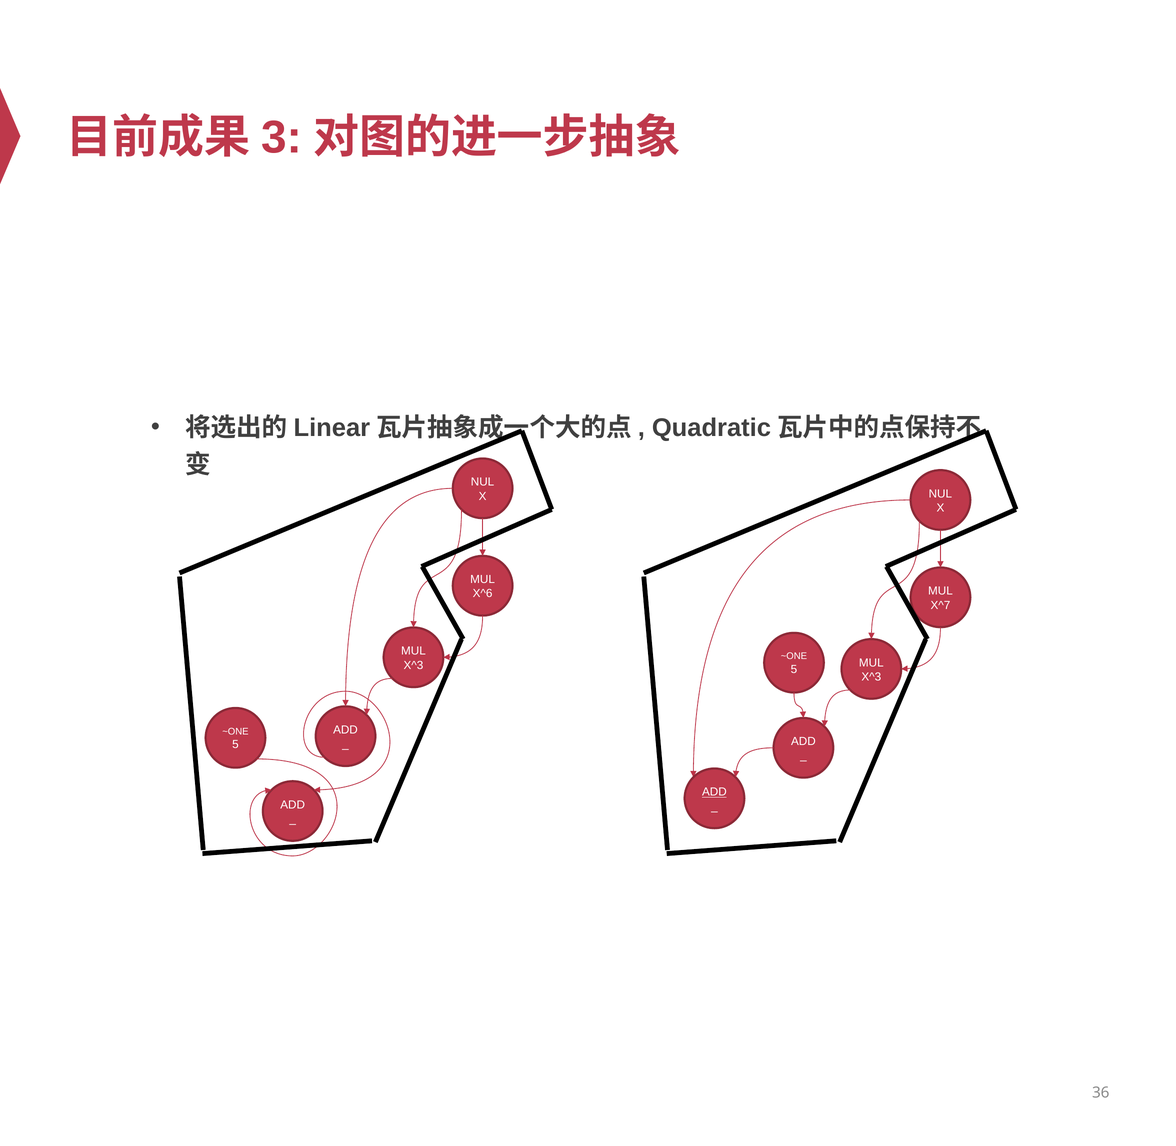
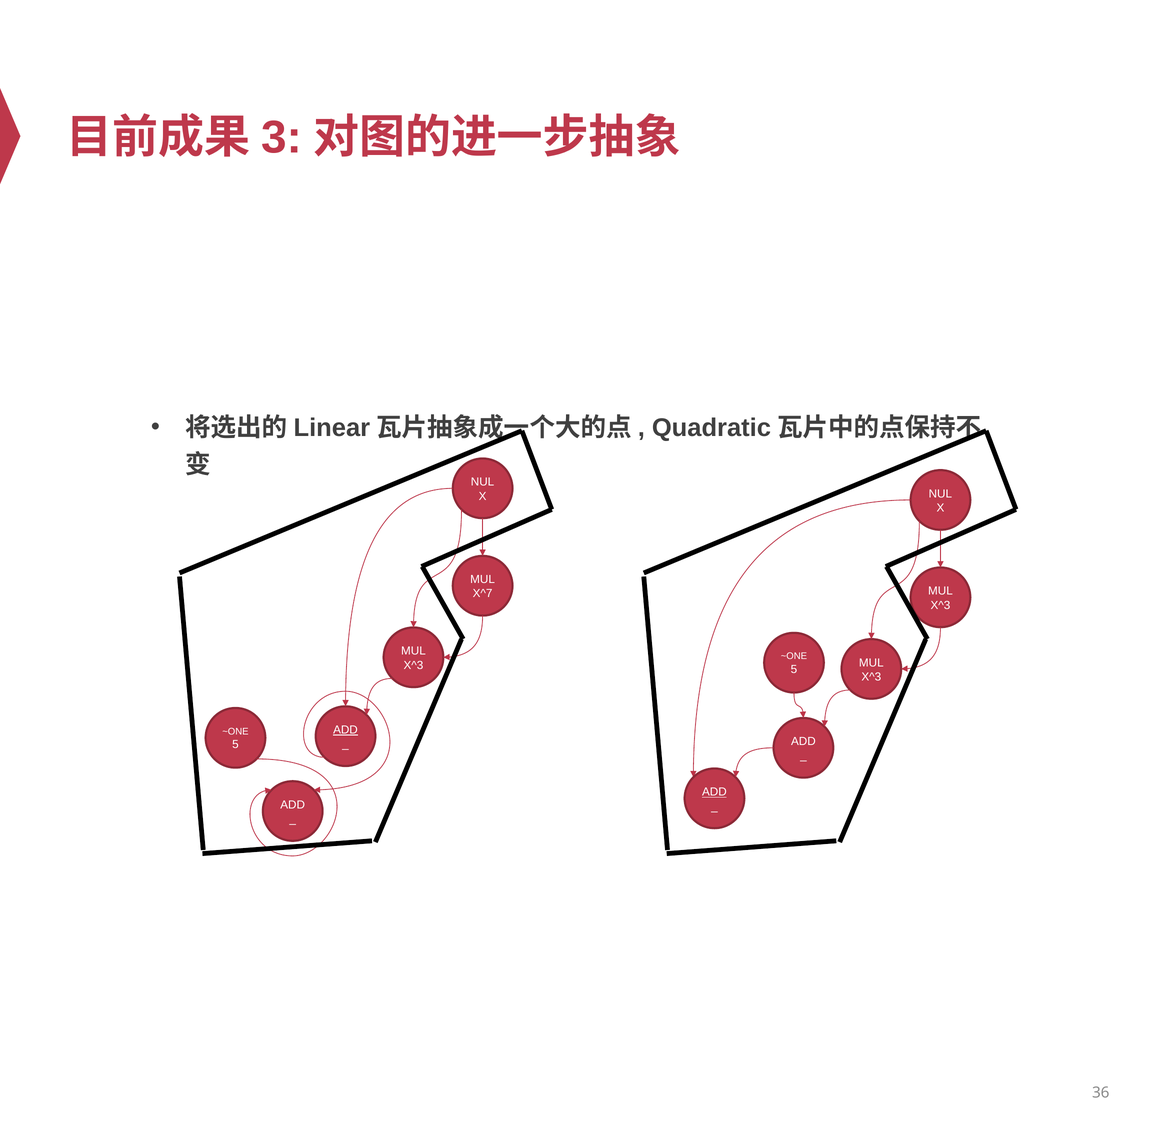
X^6: X^6 -> X^7 (483, 593)
X^7: X^7 -> X^3 (940, 605)
ADD underline: none -> present (345, 730)
